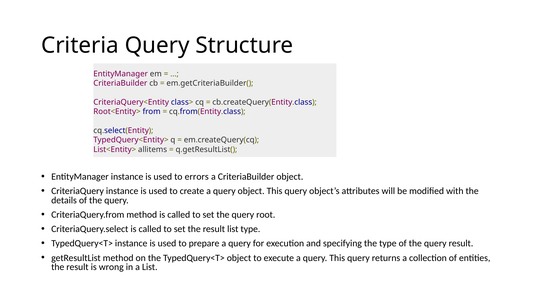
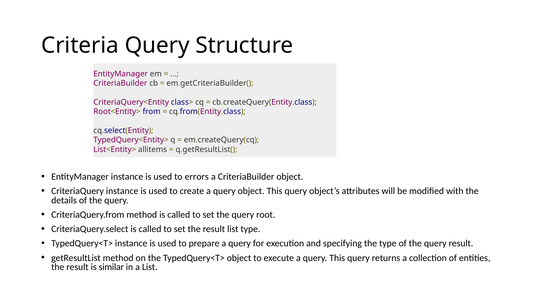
wrong: wrong -> similar (111, 267)
